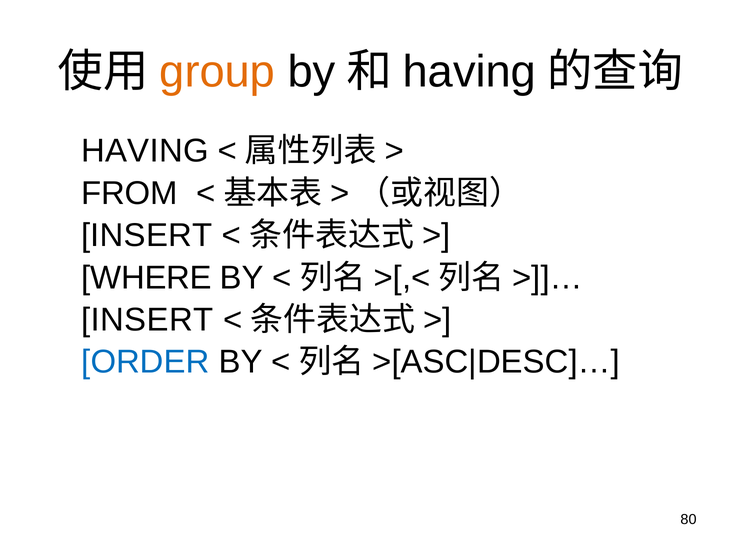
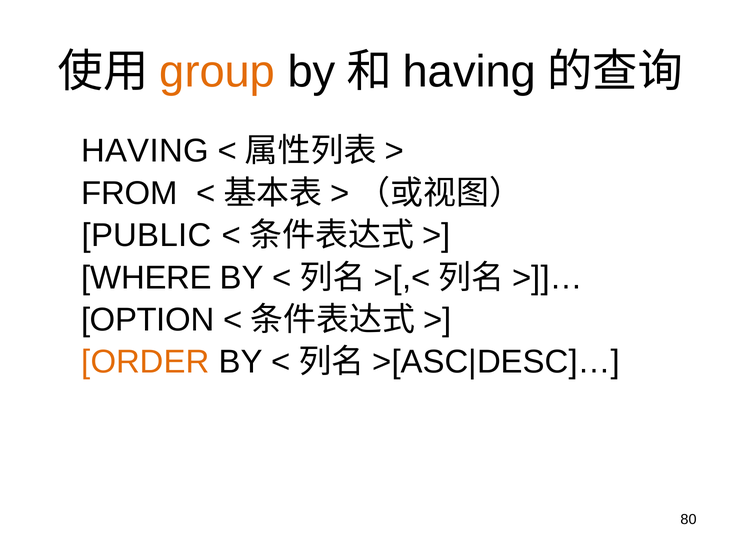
INSERT: INSERT -> PUBLIC (147, 235)
INSERT: INSERT -> OPTION (148, 320)
ORDER colour: blue -> orange (145, 362)
